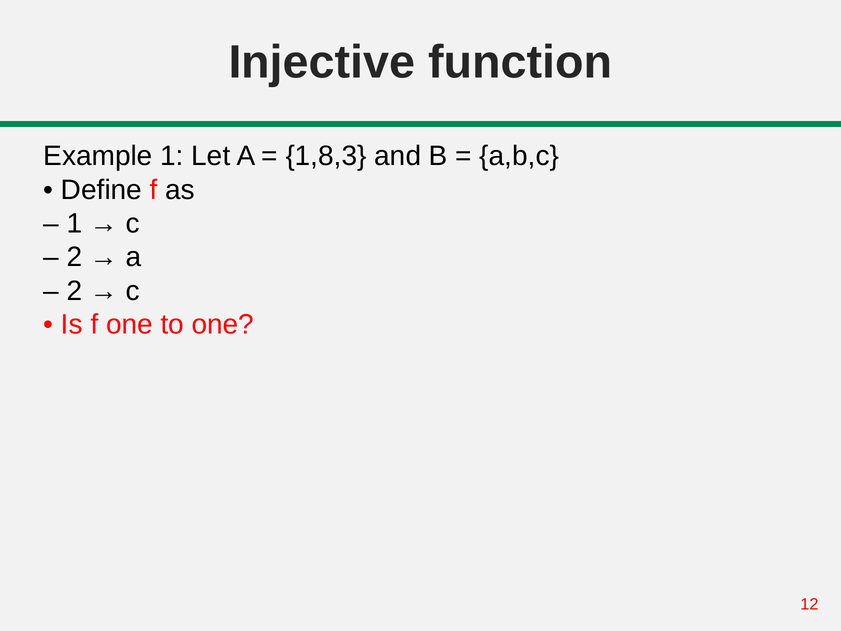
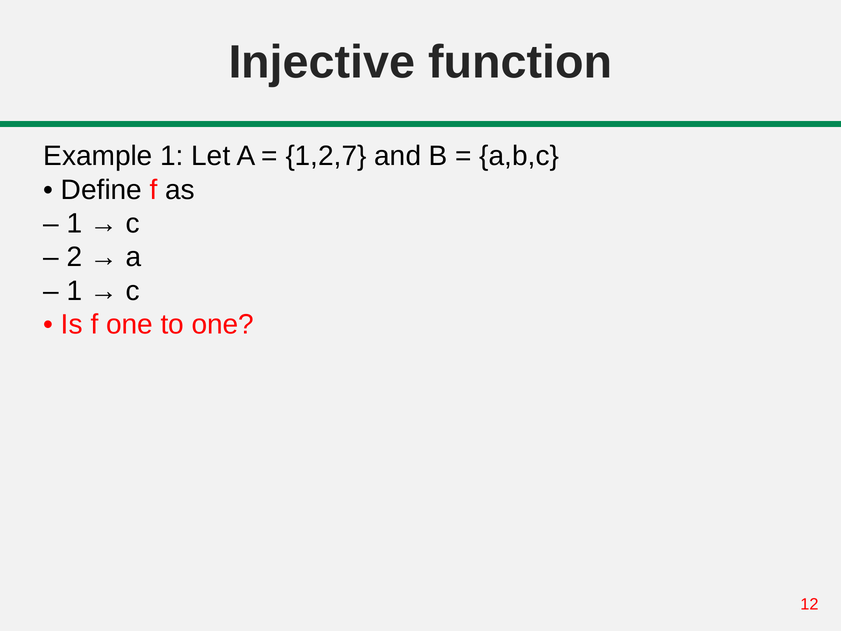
1,8,3: 1,8,3 -> 1,2,7 (326, 156)
2: 2 -> 1 (75, 291)
